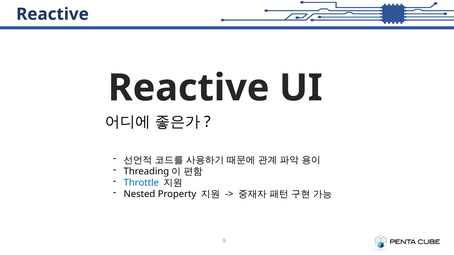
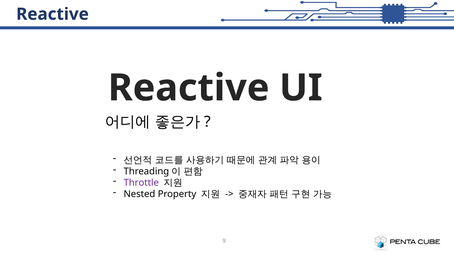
Throttle colour: blue -> purple (141, 183)
